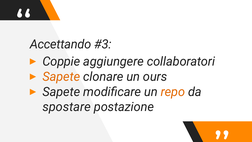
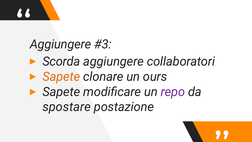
Accettando: Accettando -> Aggiungere (60, 44)
Coppie: Coppie -> Scorda (61, 61)
repo colour: orange -> purple (173, 92)
